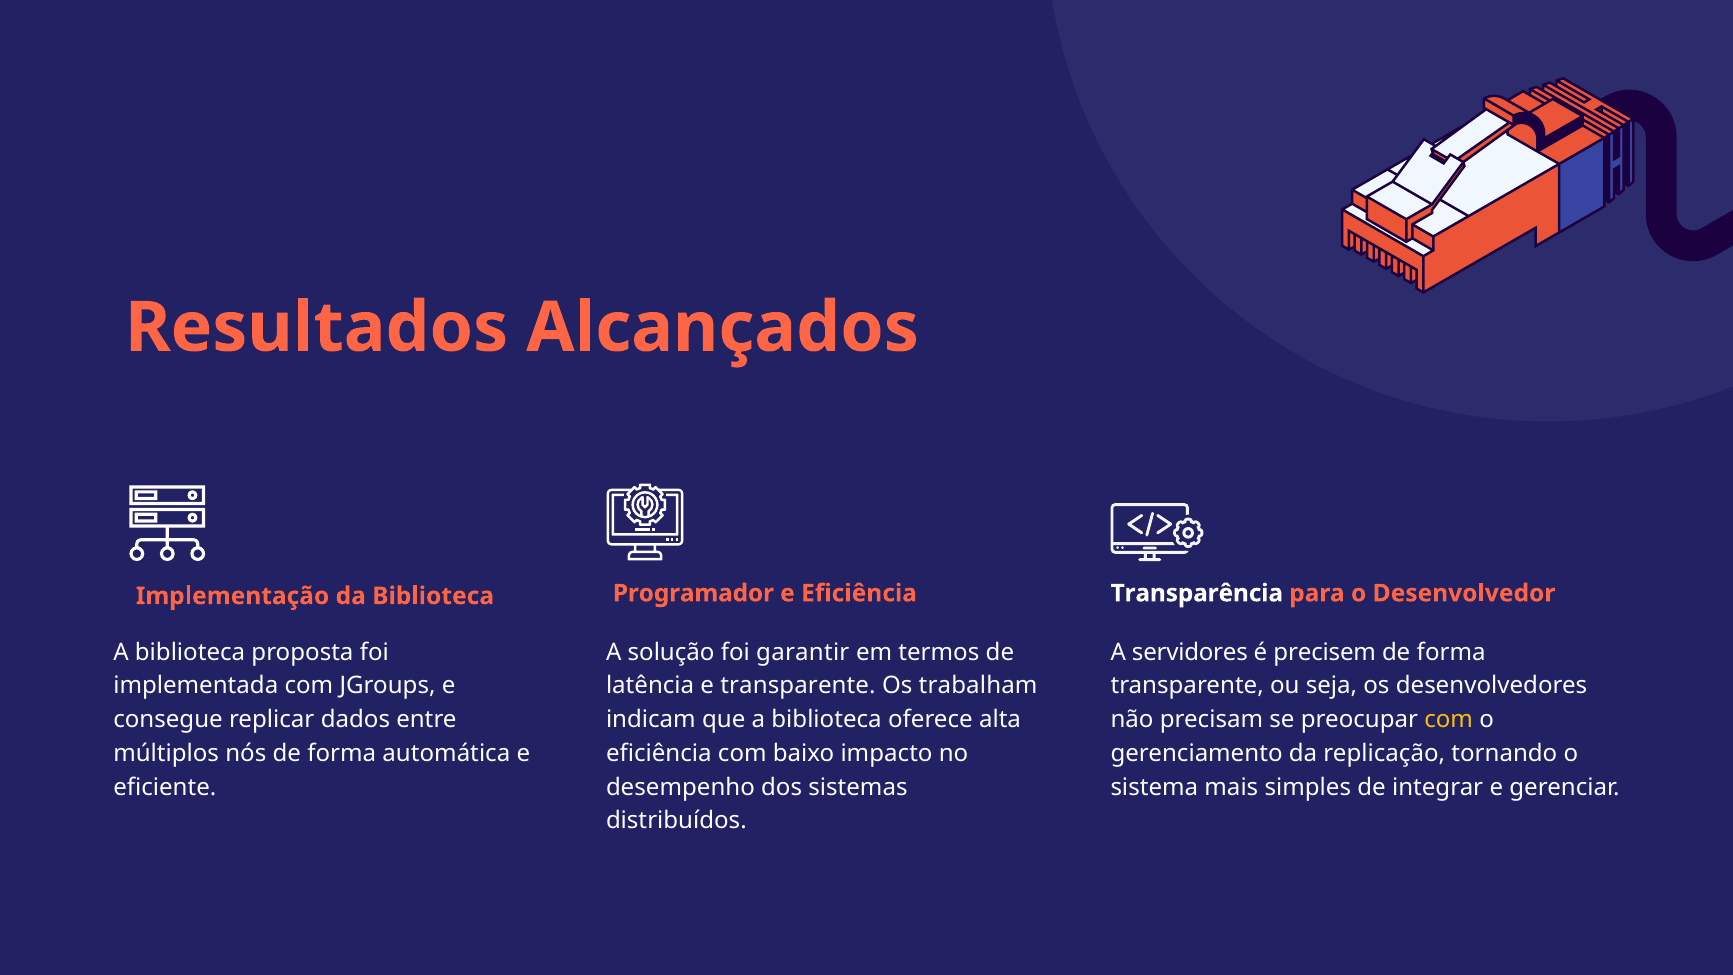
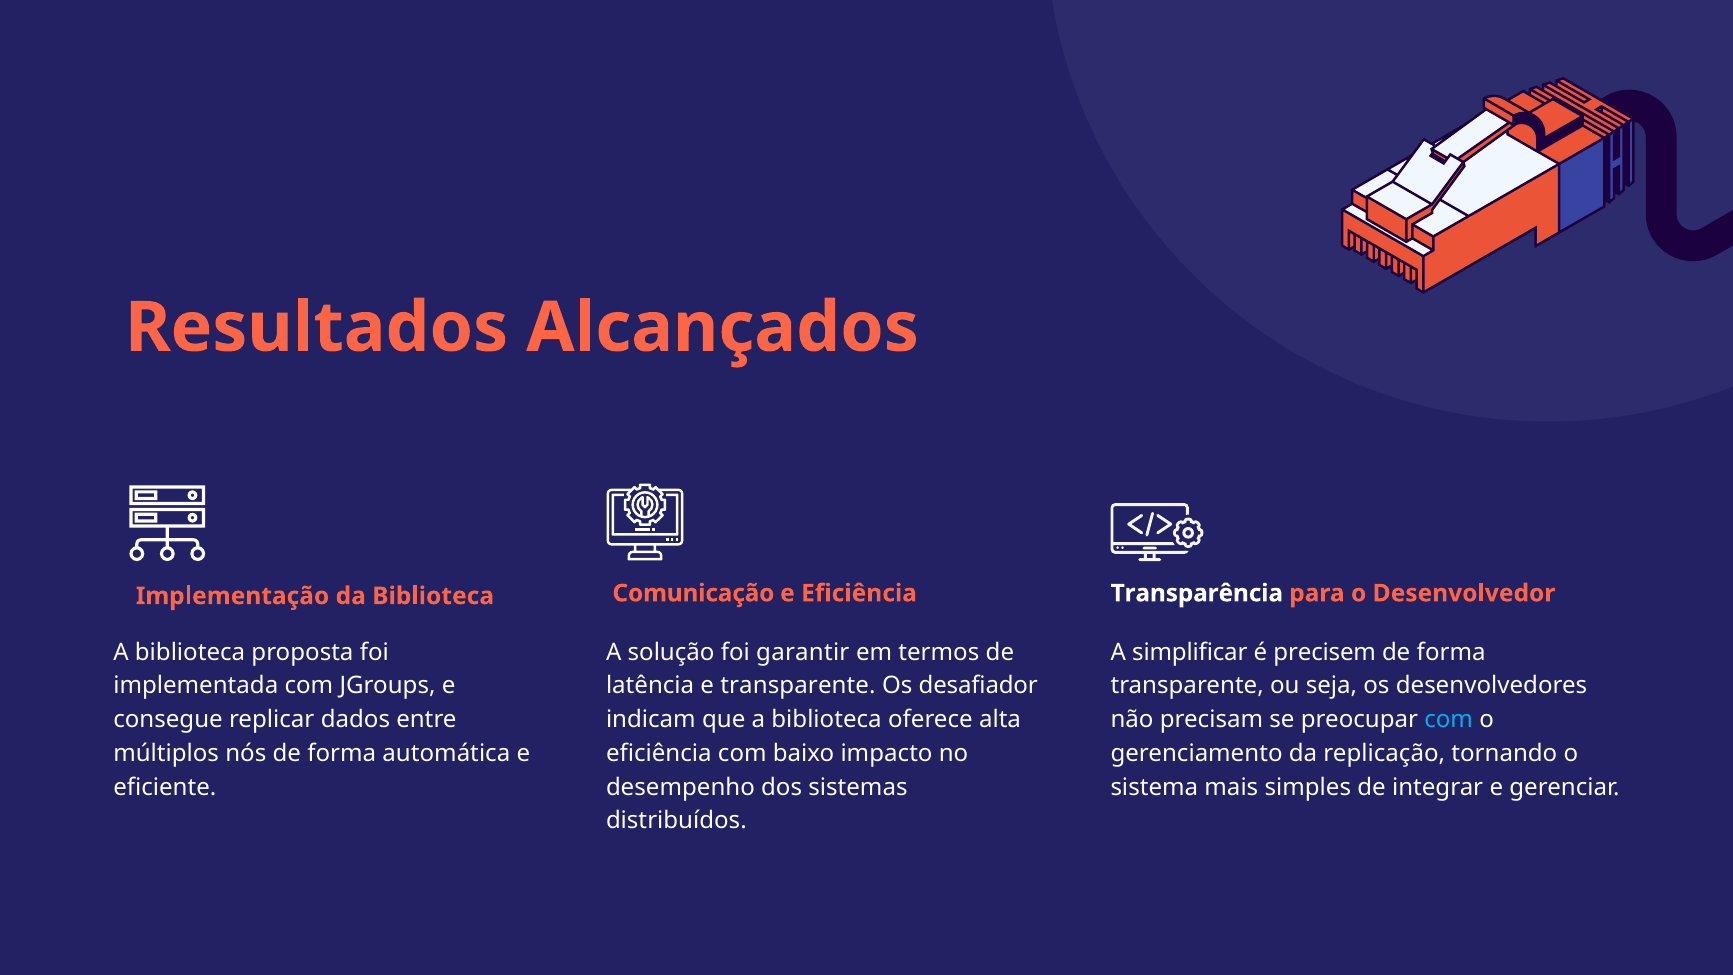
Programador: Programador -> Comunicação (693, 593)
servidores: servidores -> simplificar (1190, 652)
trabalham: trabalham -> desafiador (978, 686)
com colour: yellow -> light blue (1449, 720)
